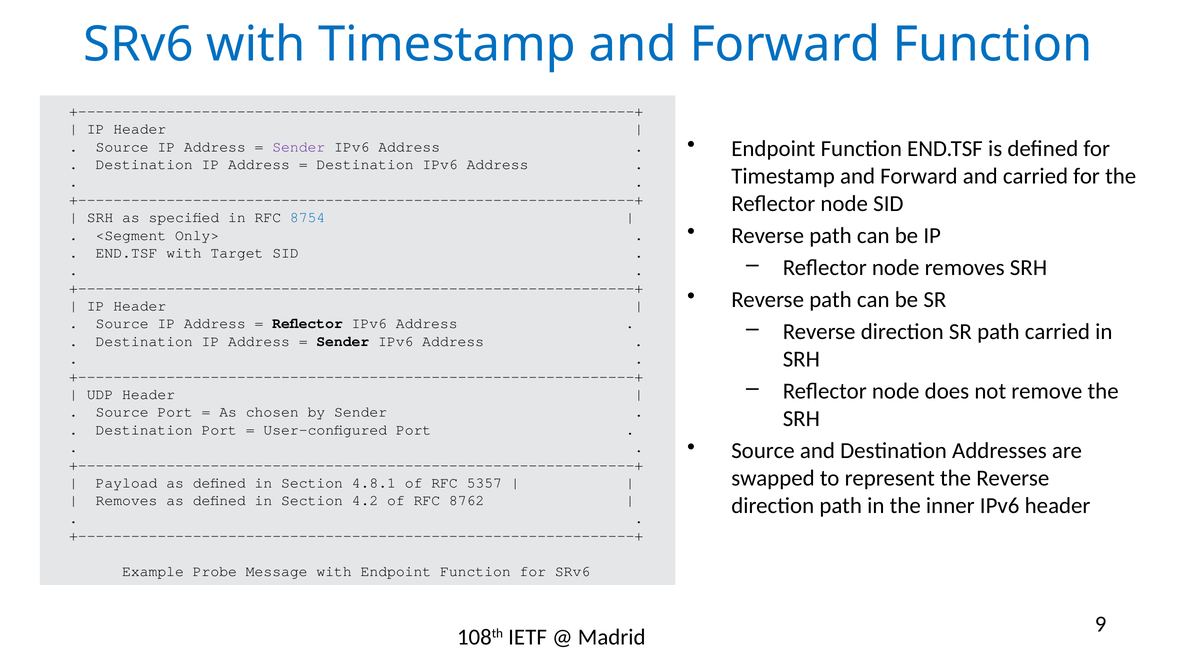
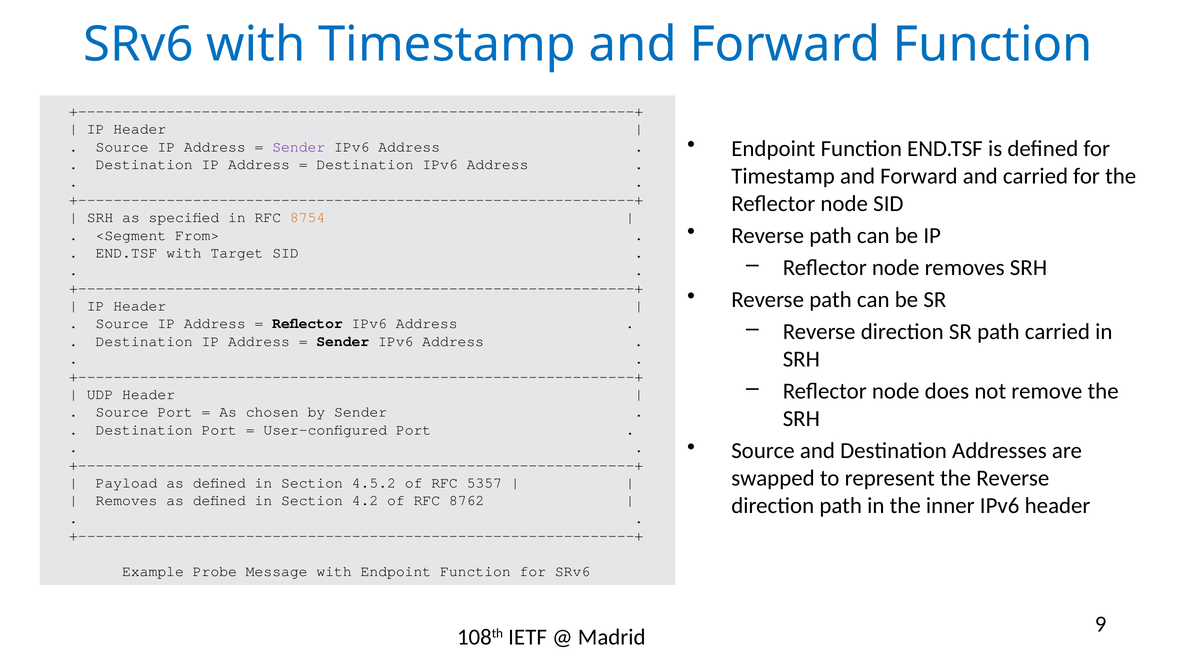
8754 colour: blue -> orange (308, 217)
Only>: Only> -> From> (197, 235)
4.8.1: 4.8.1 -> 4.5.2 (374, 483)
